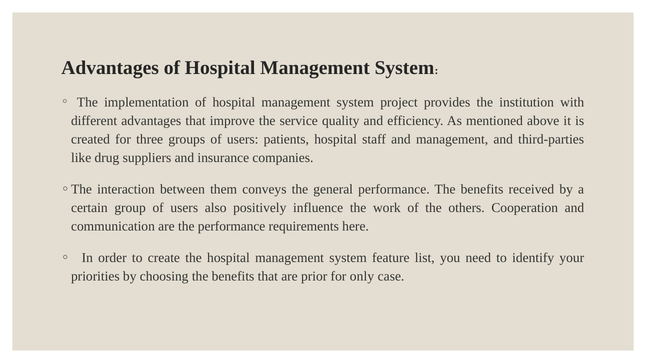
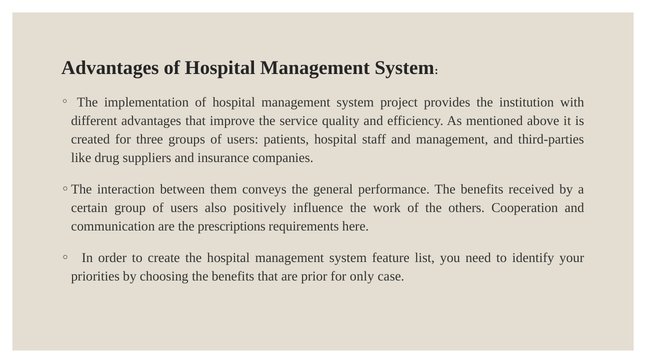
the performance: performance -> prescriptions (232, 227)
